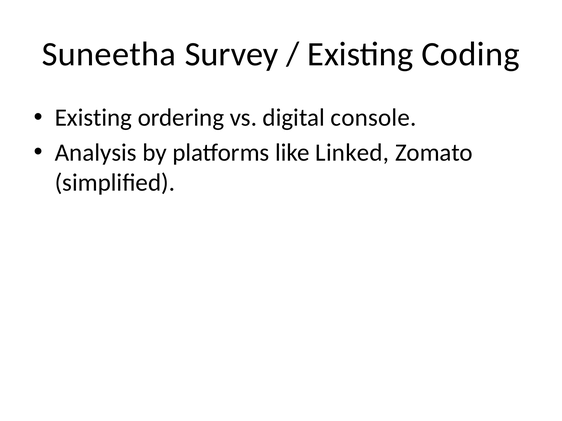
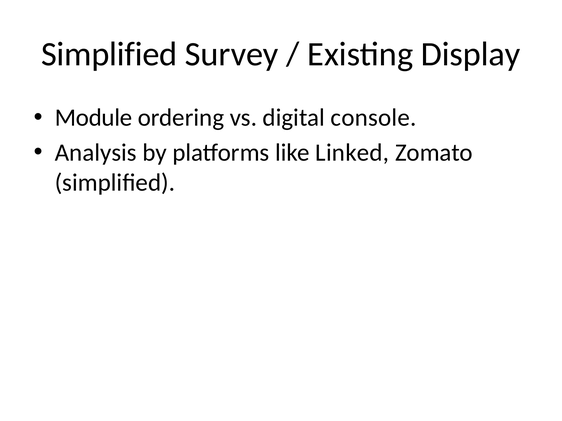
Suneetha: Suneetha -> Simplified (109, 54)
Coding: Coding -> Display (471, 54)
Existing: Existing -> Module (94, 118)
